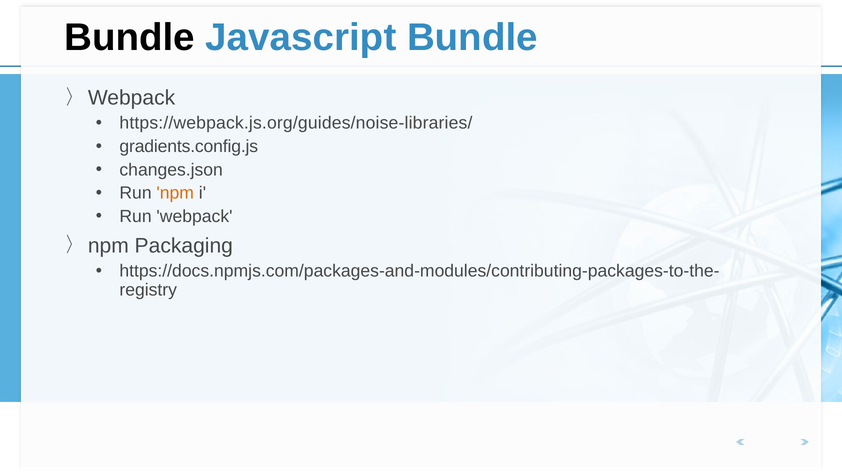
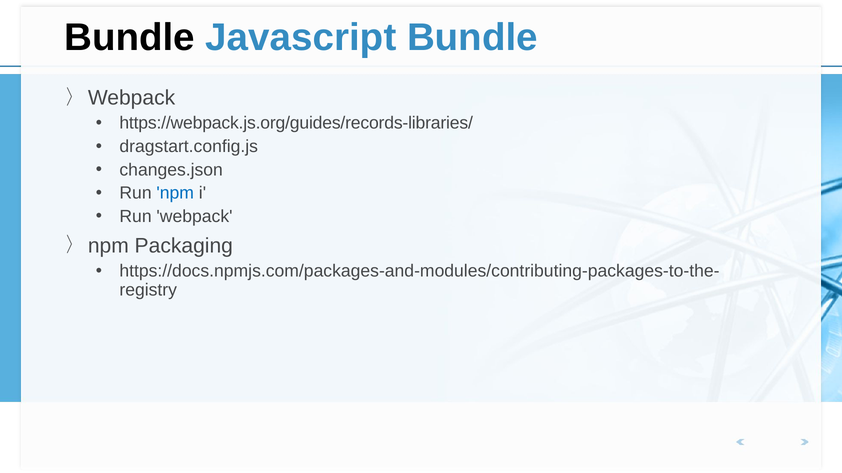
https://webpack.js.org/guides/noise-libraries/: https://webpack.js.org/guides/noise-libraries/ -> https://webpack.js.org/guides/records-libraries/ (296, 123)
gradients.config.js: gradients.config.js -> dragstart.config.js (189, 147)
npm colour: orange -> blue (175, 193)
